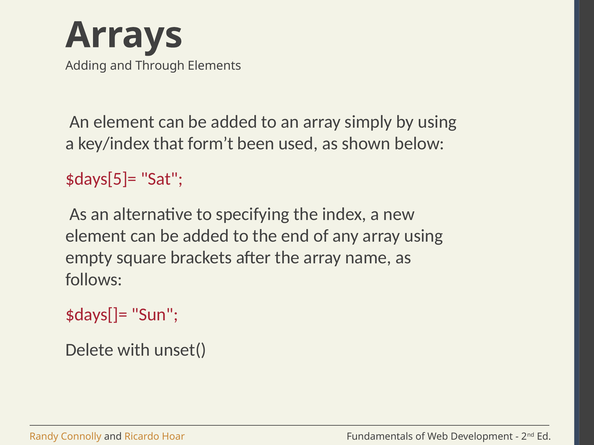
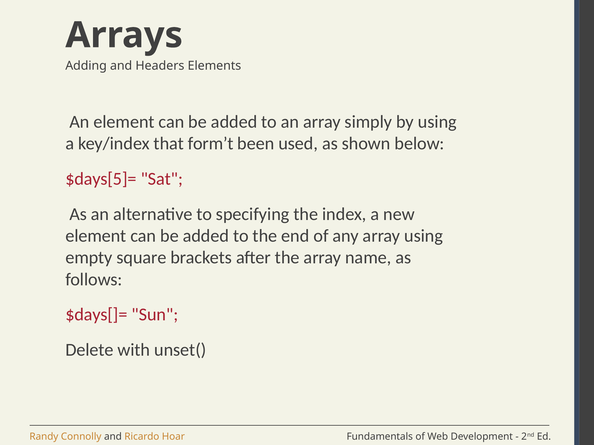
Through: Through -> Headers (160, 66)
